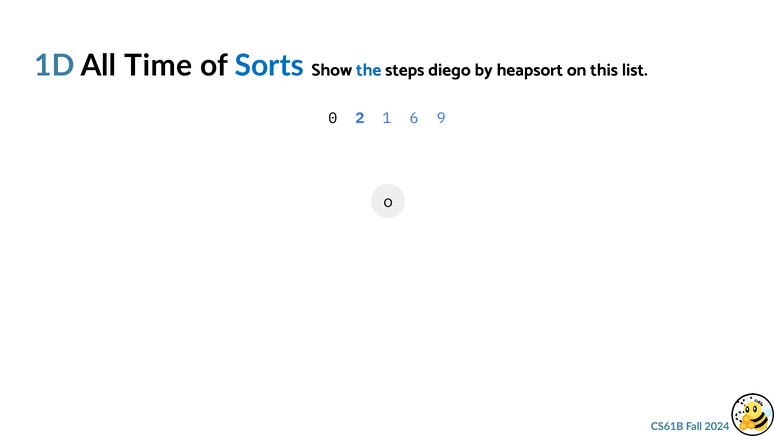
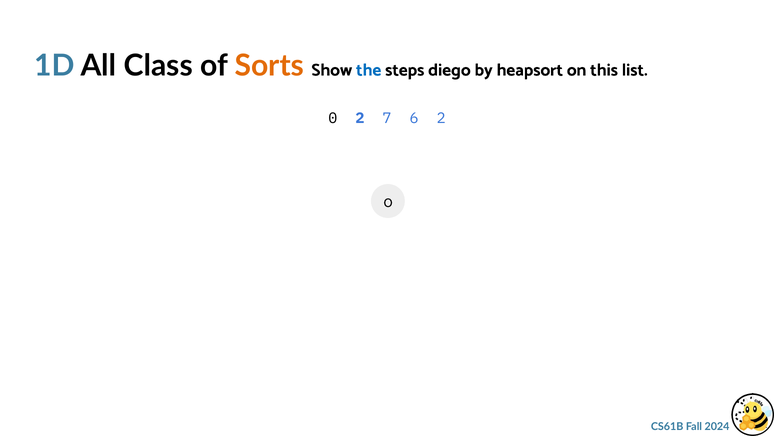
Time: Time -> Class (158, 66)
Sorts colour: blue -> orange (269, 66)
1: 1 -> 7 (387, 118)
6 9: 9 -> 2 (441, 118)
